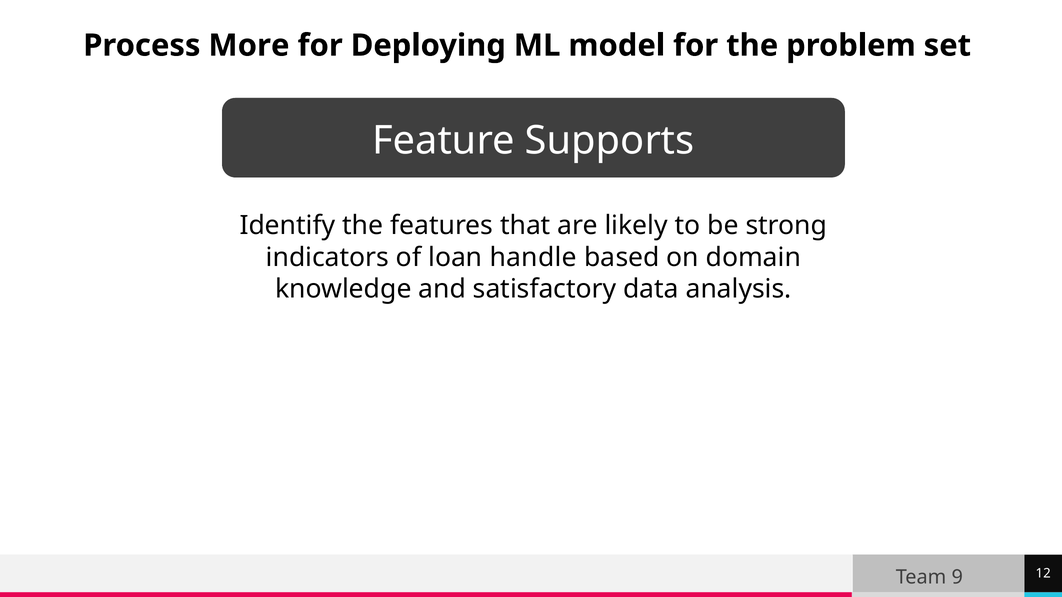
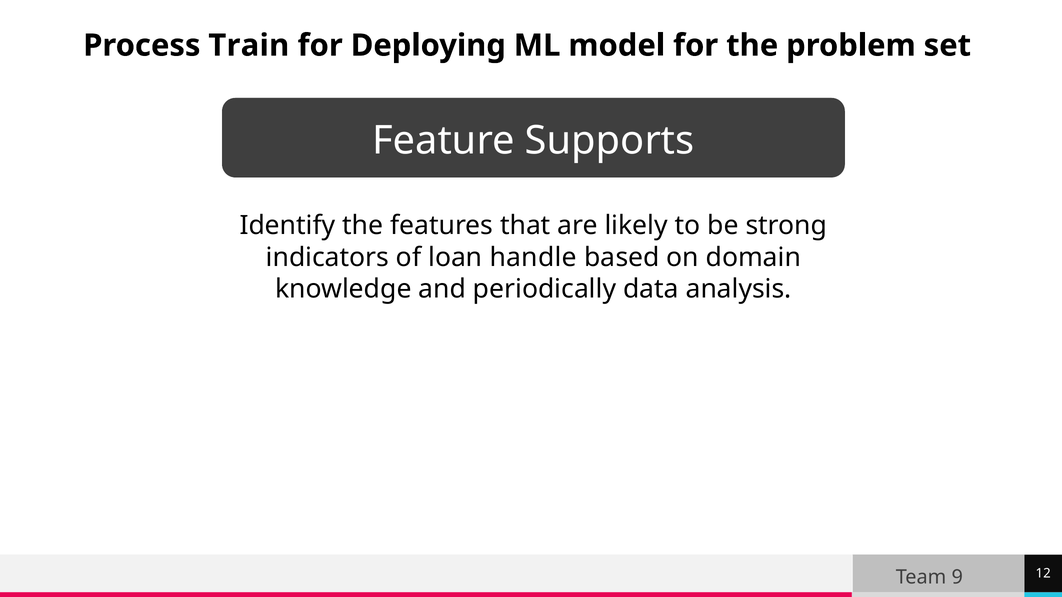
More: More -> Train (249, 45)
satisfactory: satisfactory -> periodically (545, 289)
